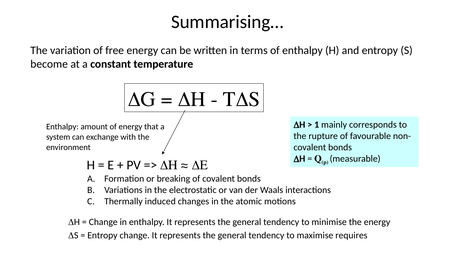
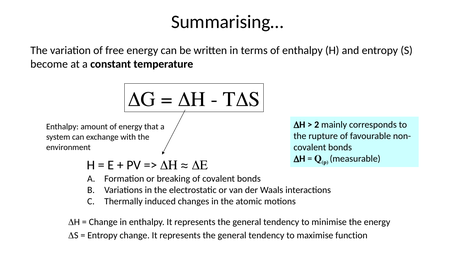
1: 1 -> 2 (317, 125)
requires: requires -> function (351, 235)
